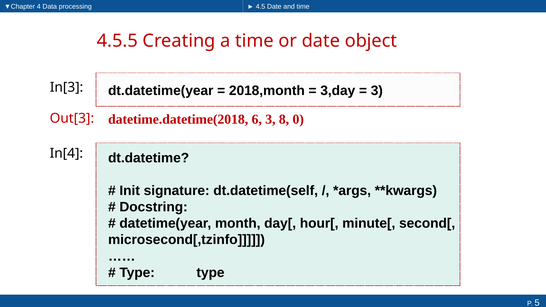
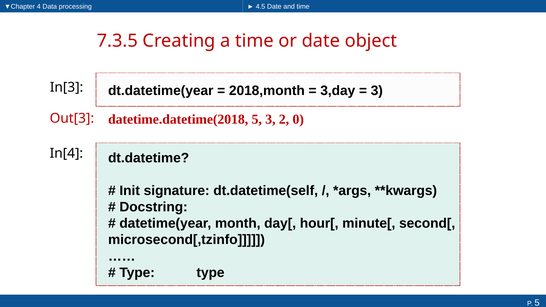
4.5.5: 4.5.5 -> 7.3.5 (117, 41)
datetime.datetime(2018 6: 6 -> 5 (257, 119)
8: 8 -> 2 (284, 119)
